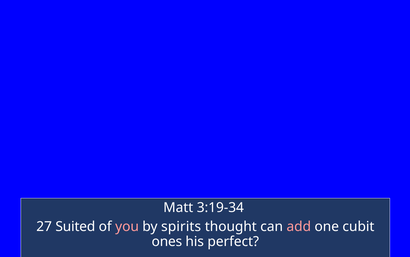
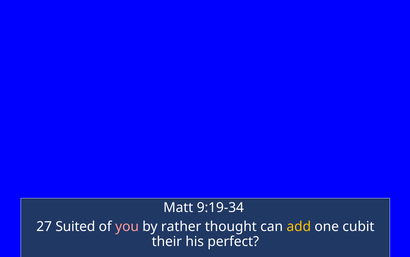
3:19-34: 3:19-34 -> 9:19-34 (220, 207)
spirits: spirits -> rather (181, 226)
add colour: pink -> yellow (299, 226)
ones: ones -> their (167, 241)
